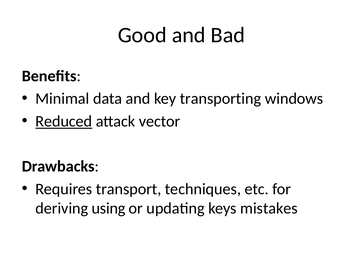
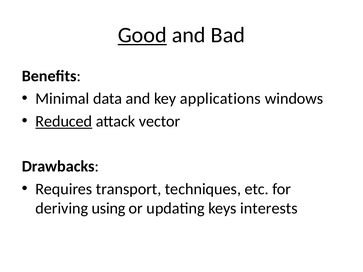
Good underline: none -> present (142, 35)
transporting: transporting -> applications (220, 99)
mistakes: mistakes -> interests (269, 208)
